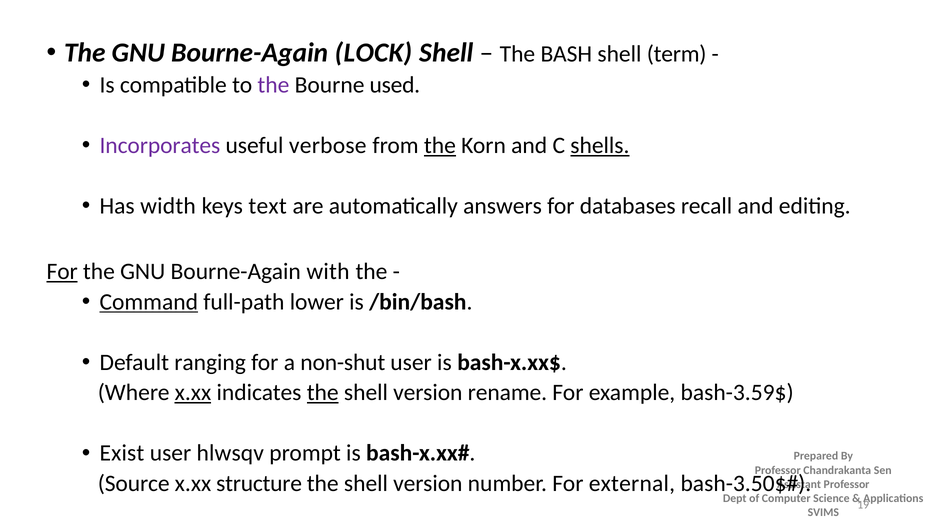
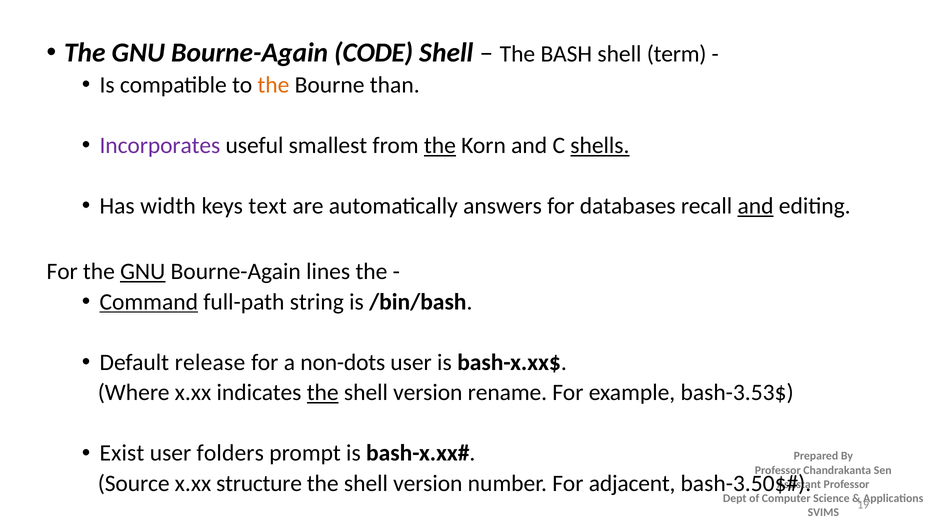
LOCK: LOCK -> CODE (374, 53)
the colour: purple -> orange (273, 85)
used: used -> than (395, 85)
verbose: verbose -> smallest (328, 146)
and underline: none -> present (756, 206)
For underline: present -> none (62, 272)
GNU underline: none -> present (143, 272)
with: with -> lines (328, 272)
lower: lower -> string (317, 302)
ranging: ranging -> release (210, 363)
non-shut: non-shut -> non-dots (343, 363)
x.xx underline: present -> none (193, 393)
bash-3.59$: bash-3.59$ -> bash-3.53$ (737, 393)
hlwsqv: hlwsqv -> folders (230, 453)
external: external -> adjacent (632, 484)
